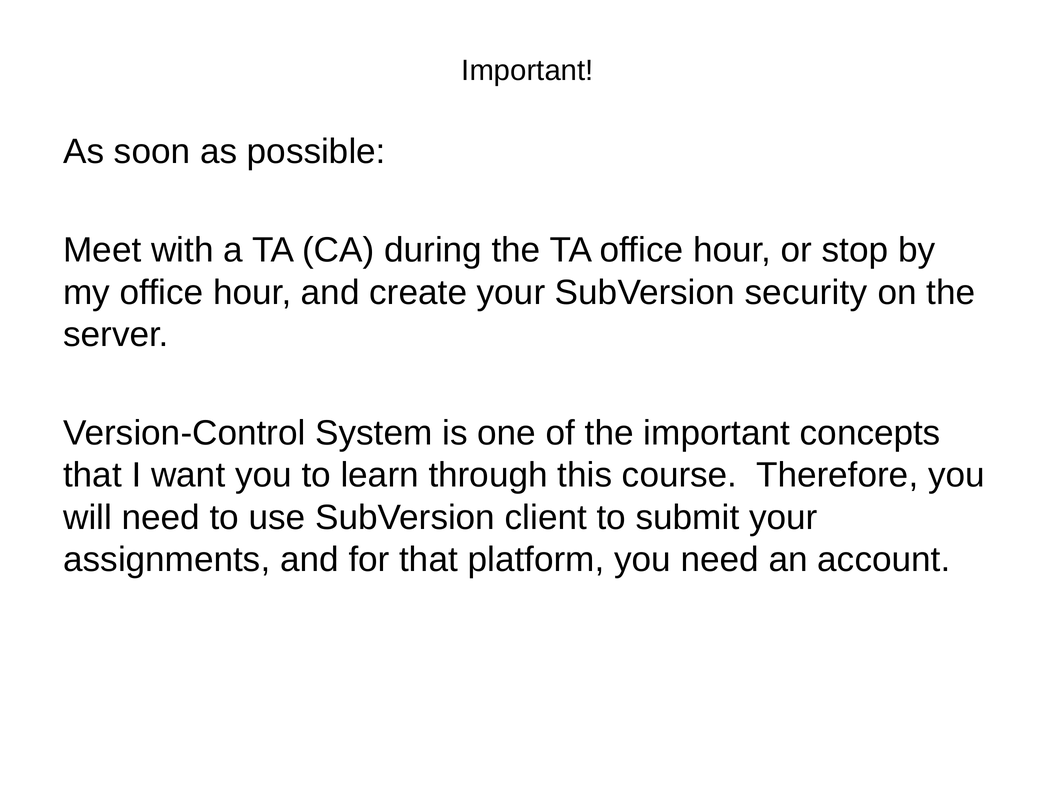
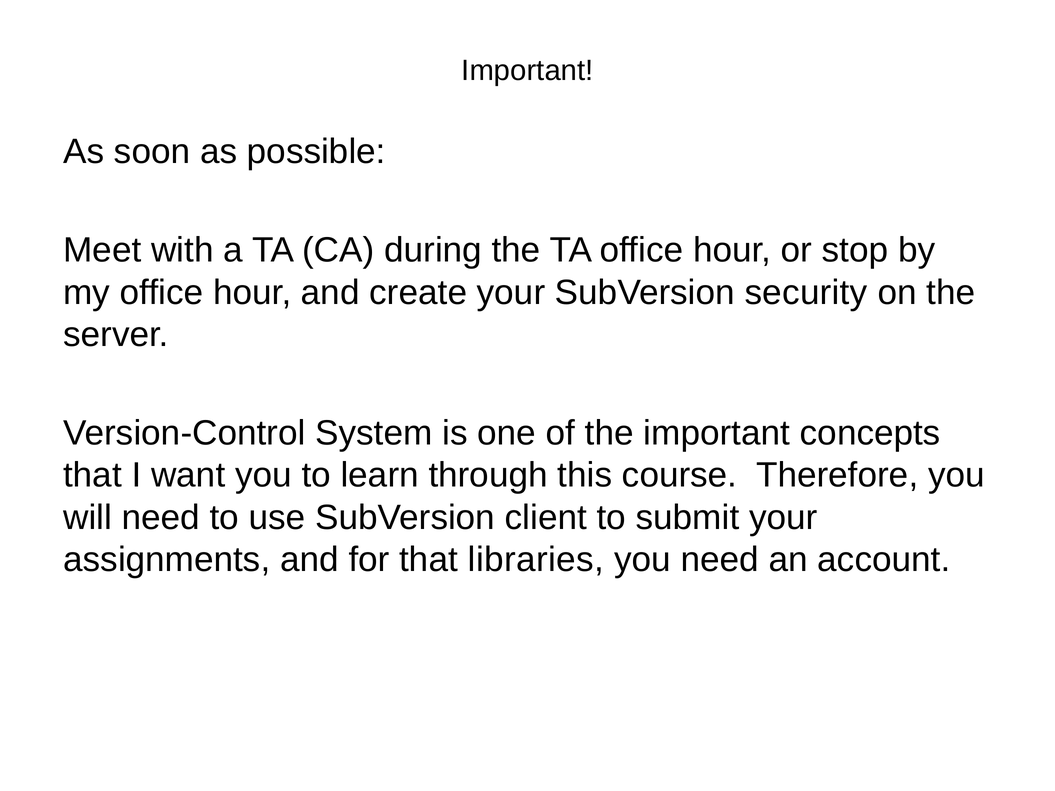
platform: platform -> libraries (536, 560)
